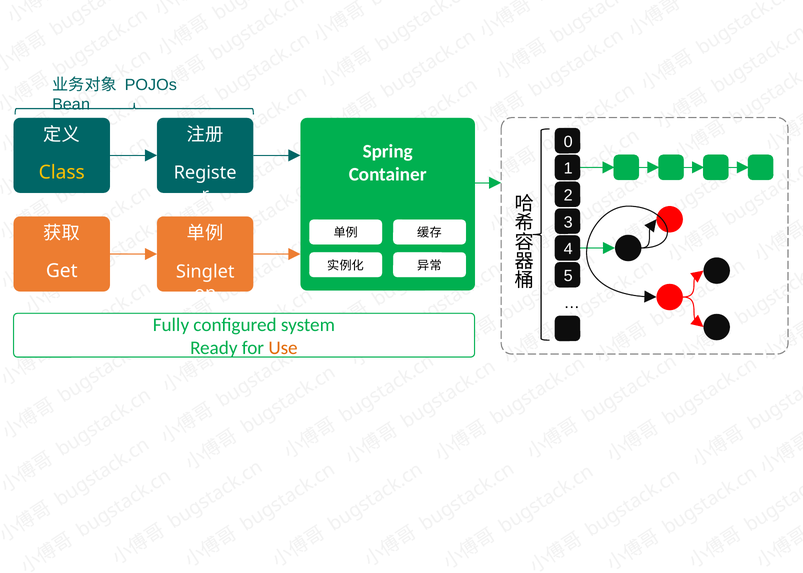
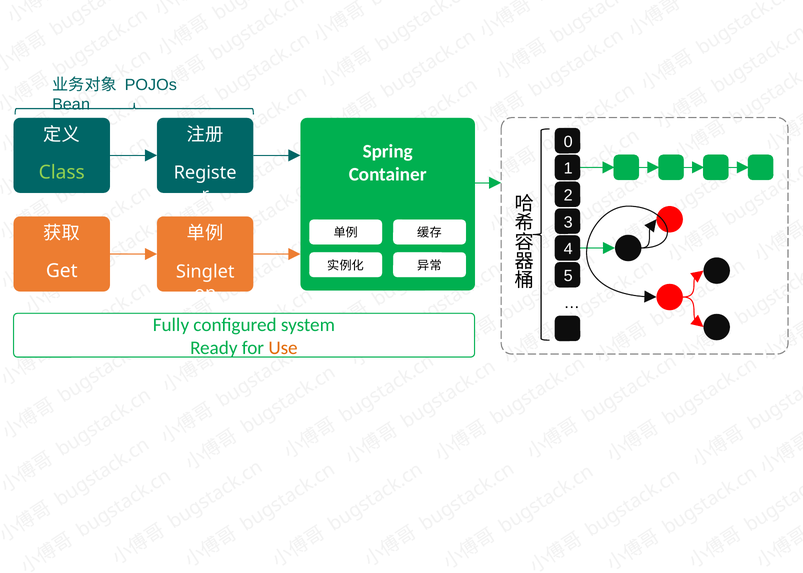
Class colour: yellow -> light green (62, 173)
